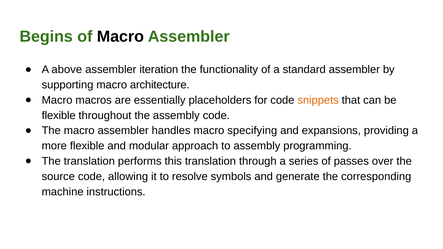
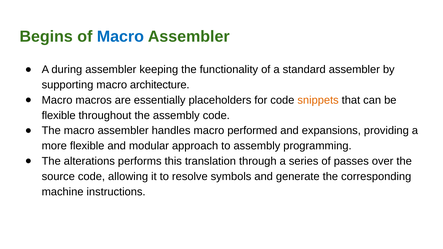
Macro colour: black -> blue (120, 37)
above: above -> during (67, 70)
iteration: iteration -> keeping (159, 70)
specifying: specifying -> performed (252, 131)
The translation: translation -> alterations (89, 161)
